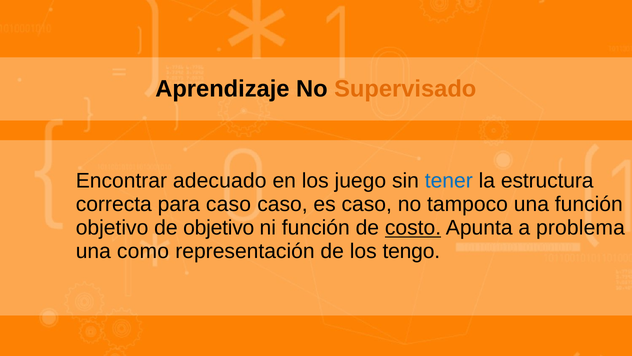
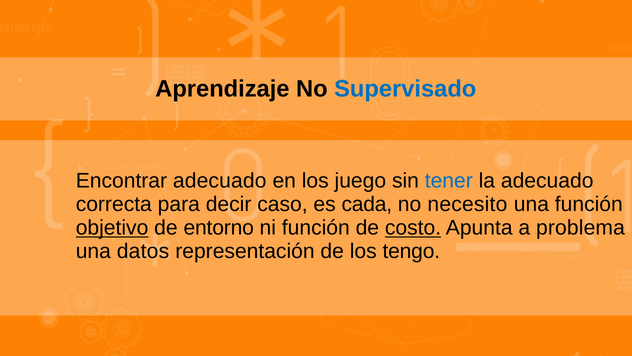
Supervisado colour: orange -> blue (405, 89)
la estructura: estructura -> adecuado (547, 181)
para caso: caso -> decir (229, 204)
es caso: caso -> cada (367, 204)
tampoco: tampoco -> necesito (467, 204)
objetivo underline: none -> present (112, 228)
de objetivo: objetivo -> entorno (219, 228)
como: como -> datos (143, 251)
